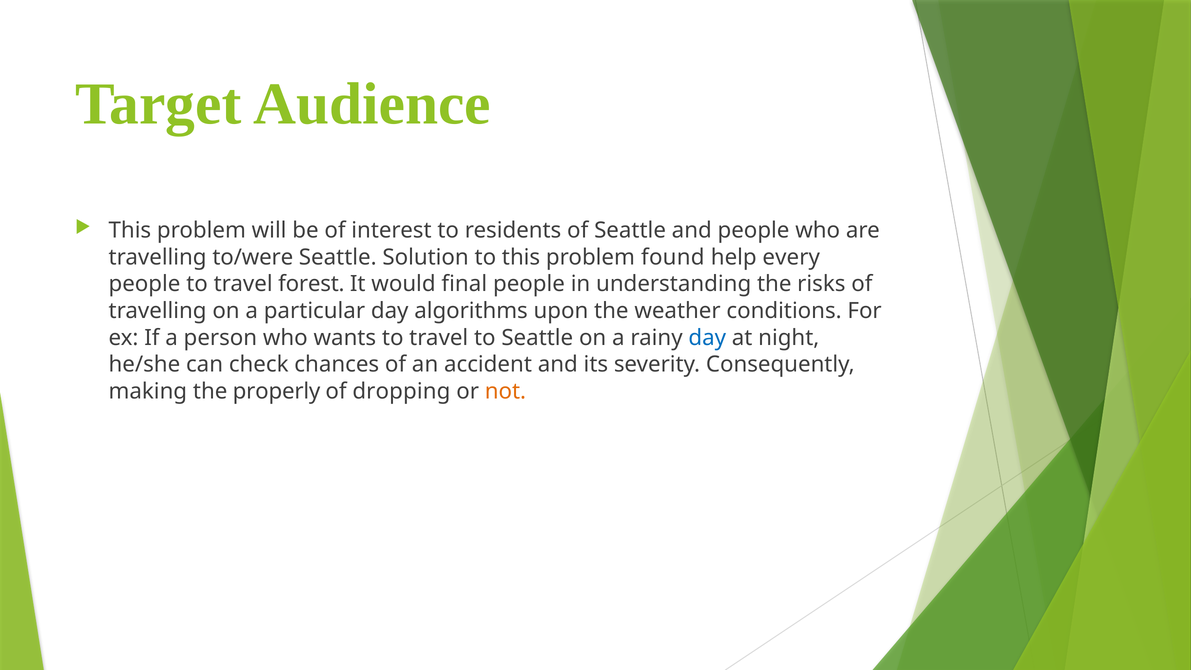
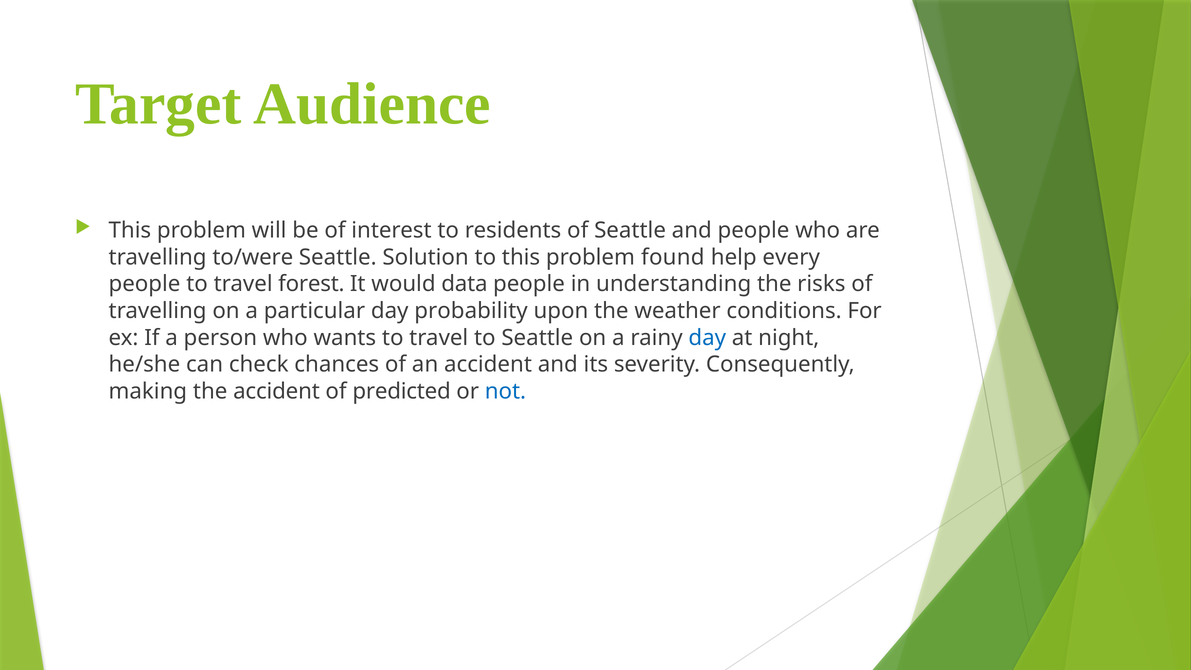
final: final -> data (464, 284)
algorithms: algorithms -> probability (471, 311)
the properly: properly -> accident (276, 391)
dropping: dropping -> predicted (402, 391)
not colour: orange -> blue (505, 391)
